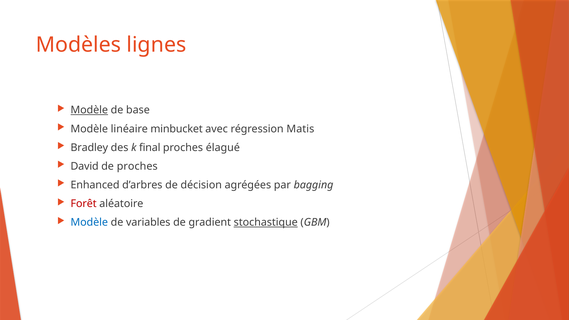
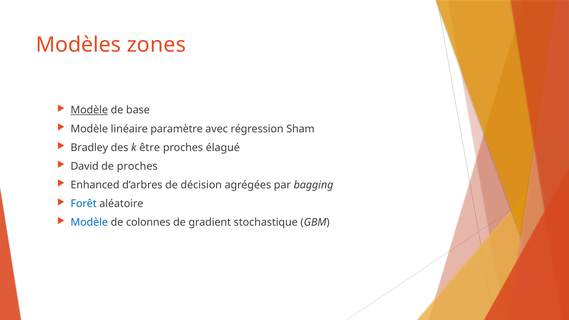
lignes: lignes -> zones (156, 45)
minbucket: minbucket -> paramètre (177, 129)
Matis: Matis -> Sham (300, 129)
final: final -> être (150, 148)
Forêt colour: red -> blue (84, 204)
variables: variables -> colonnes (148, 223)
stochastique underline: present -> none (266, 223)
